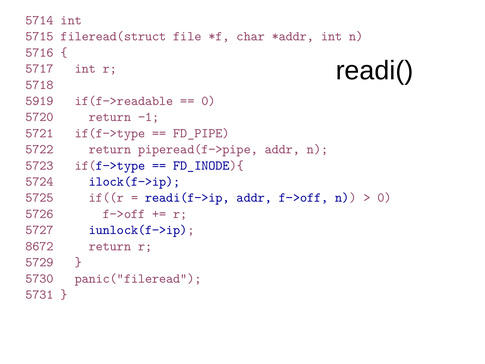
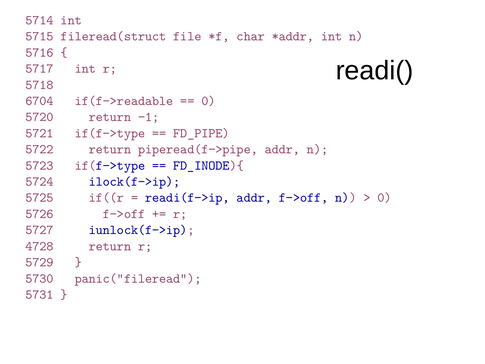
5919: 5919 -> 6704 (40, 101)
8672: 8672 -> 4728 (40, 246)
